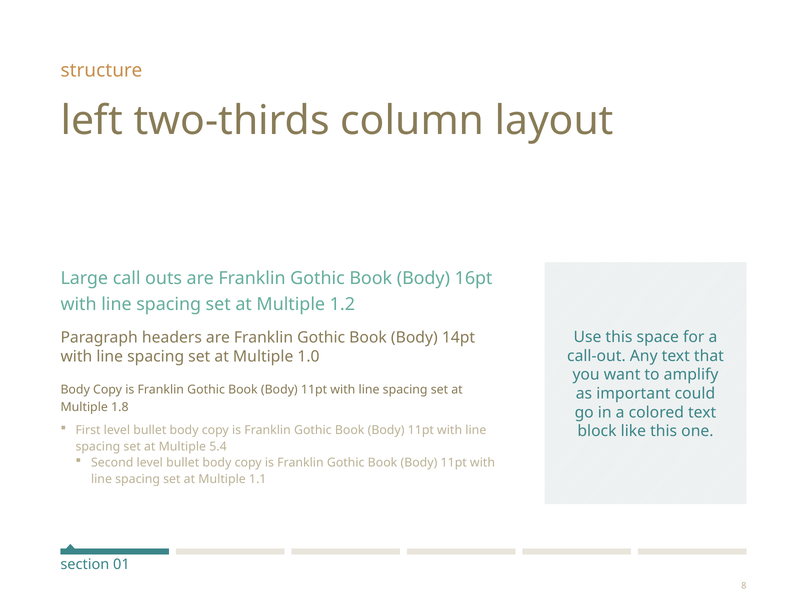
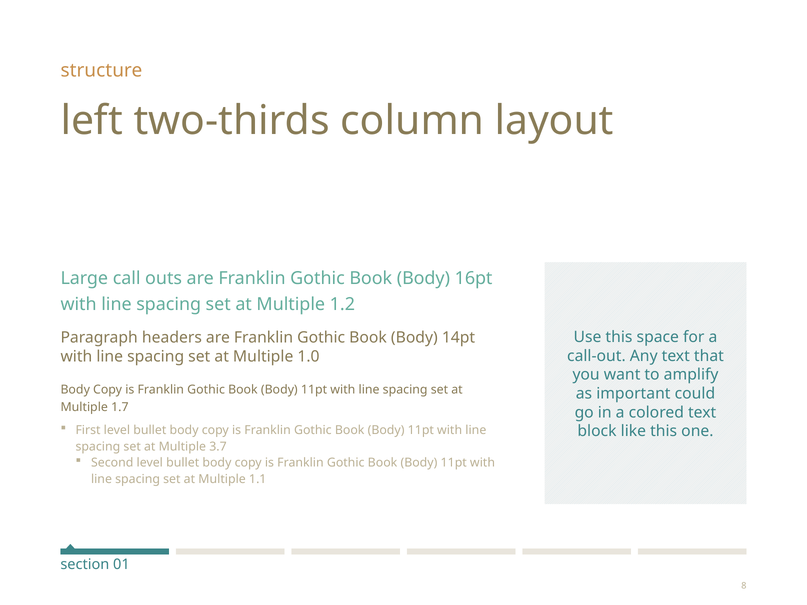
1.8: 1.8 -> 1.7 (120, 407)
5.4: 5.4 -> 3.7 (218, 447)
